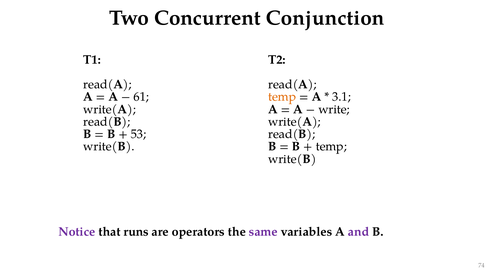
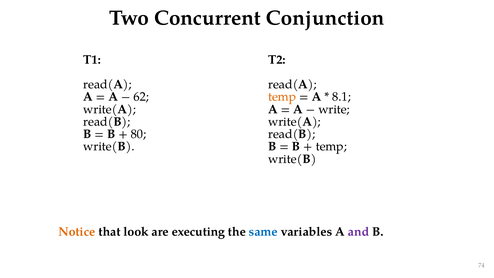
61: 61 -> 62 (141, 97)
3.1: 3.1 -> 8.1 (342, 97)
53: 53 -> 80 (139, 134)
Notice colour: purple -> orange (77, 232)
runs: runs -> look (136, 232)
operators: operators -> executing (198, 232)
same colour: purple -> blue (263, 232)
